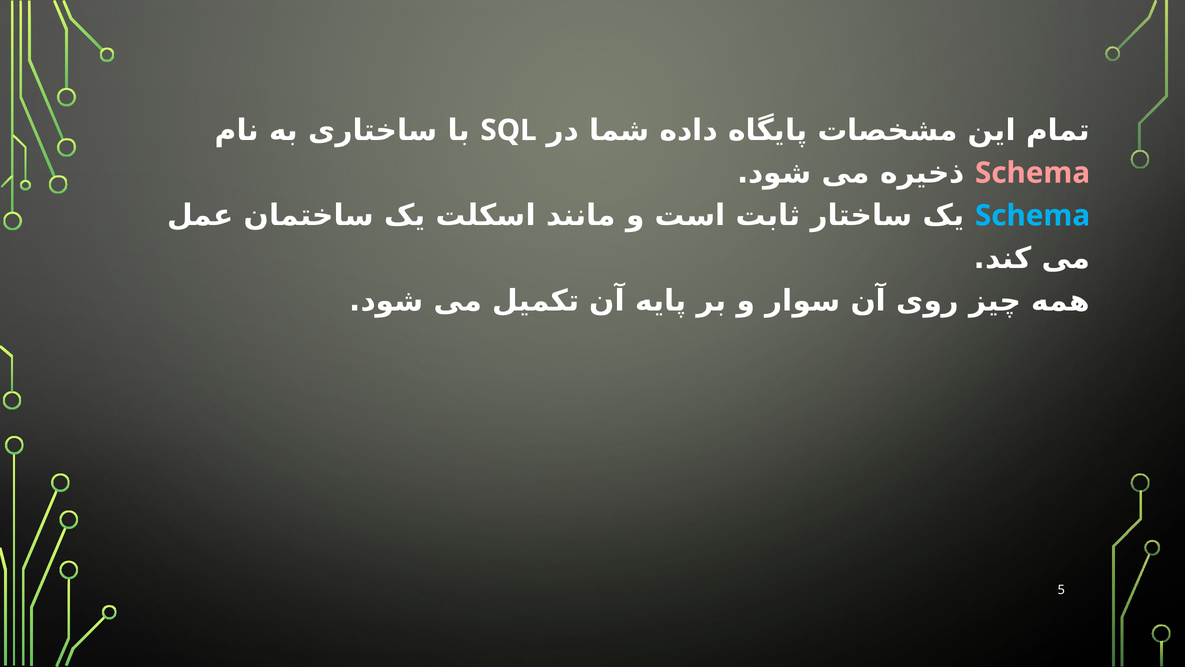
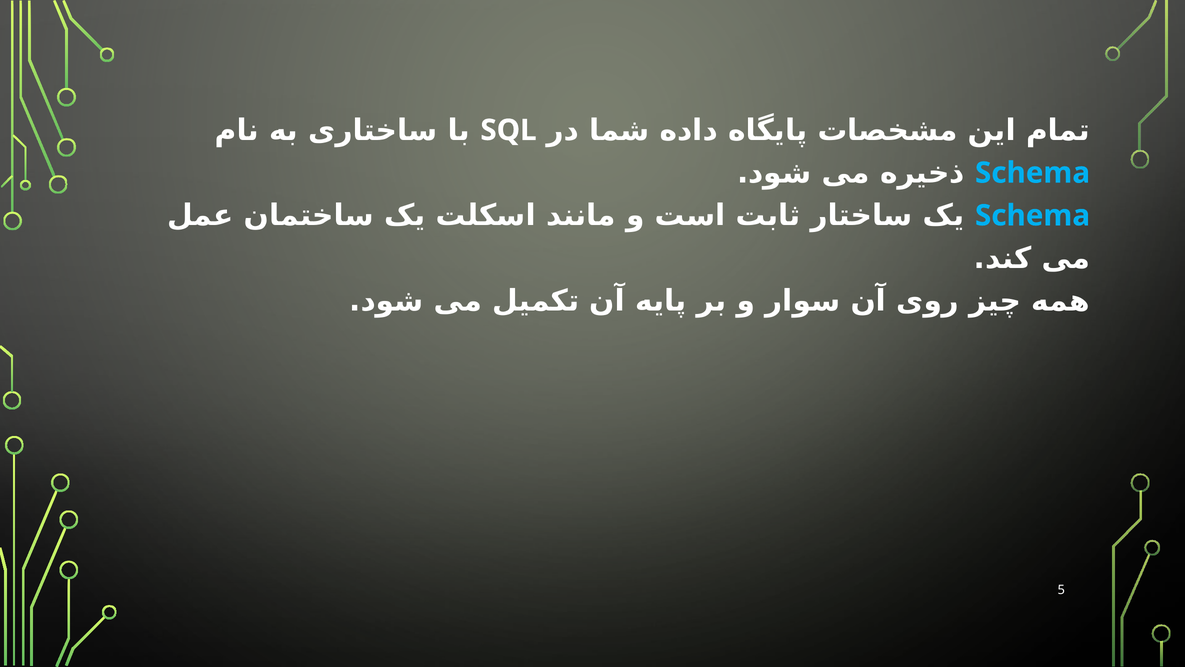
Schema colour: pink -> light blue (1033, 173)
